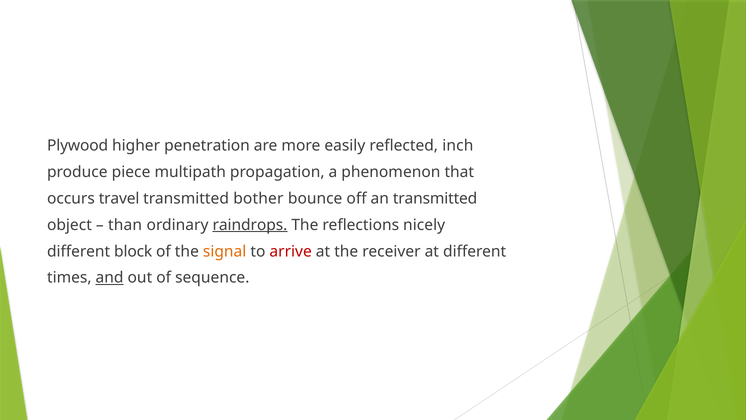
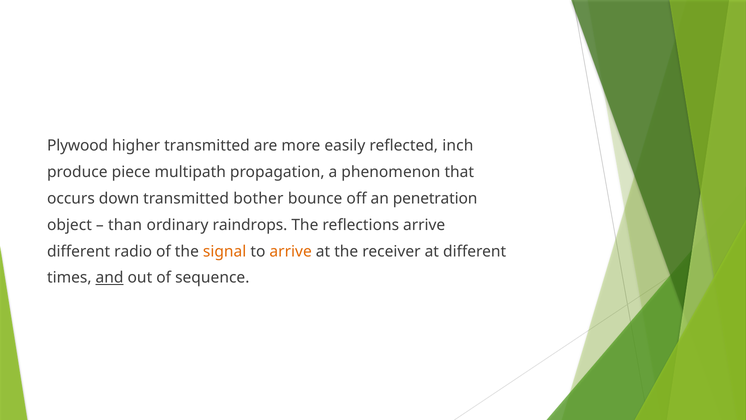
higher penetration: penetration -> transmitted (207, 145)
travel: travel -> down (119, 198)
an transmitted: transmitted -> penetration (435, 198)
raindrops underline: present -> none (250, 225)
reflections nicely: nicely -> arrive (424, 225)
block: block -> radio (133, 251)
arrive colour: red -> orange (291, 251)
